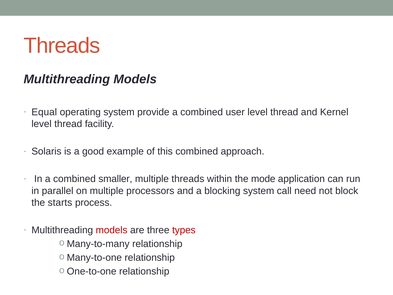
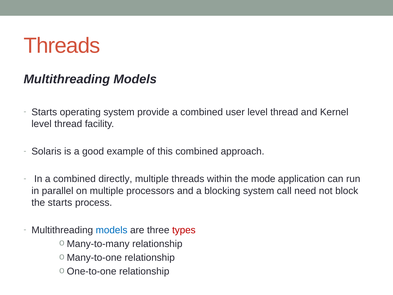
Equal: Equal -> Starts (44, 112)
smaller: smaller -> directly (115, 179)
models colour: red -> blue (112, 230)
